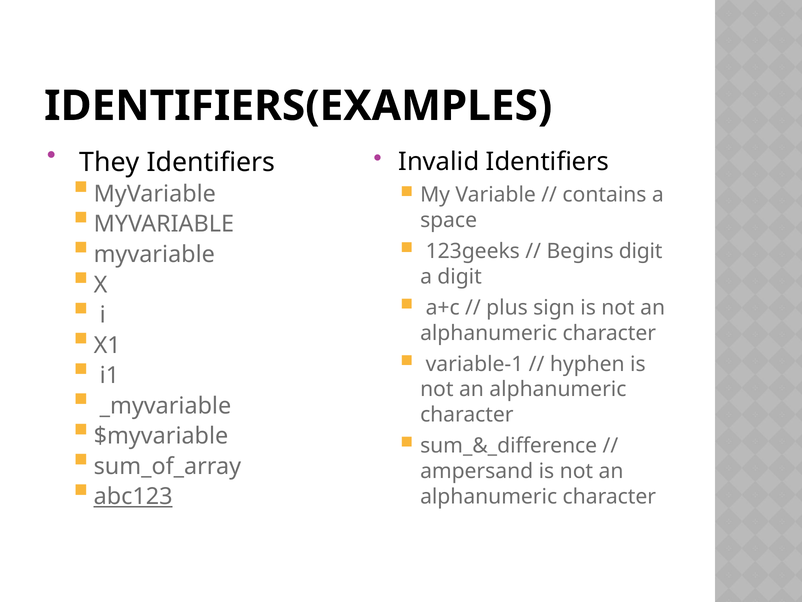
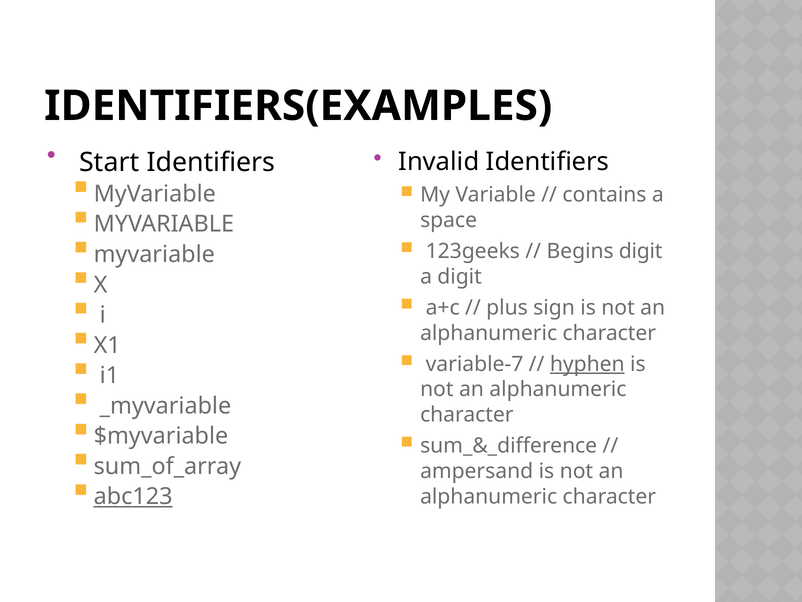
They: They -> Start (109, 162)
variable-1: variable-1 -> variable-7 (474, 364)
hyphen underline: none -> present (587, 364)
